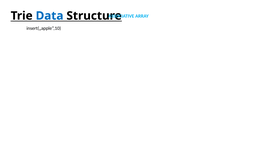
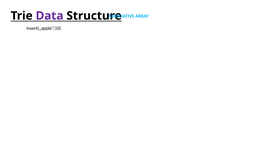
Data colour: blue -> purple (50, 16)
